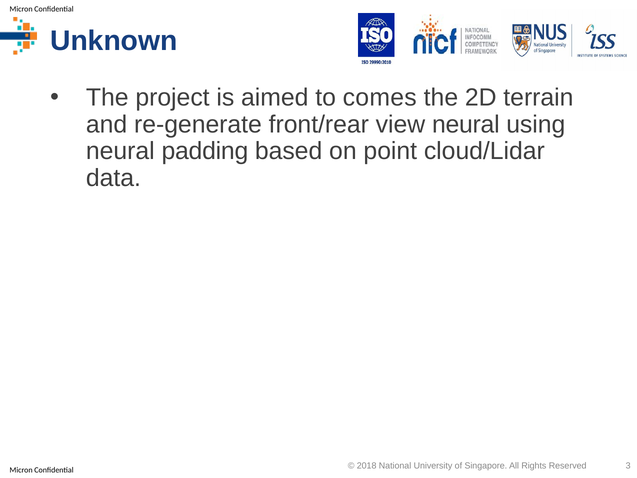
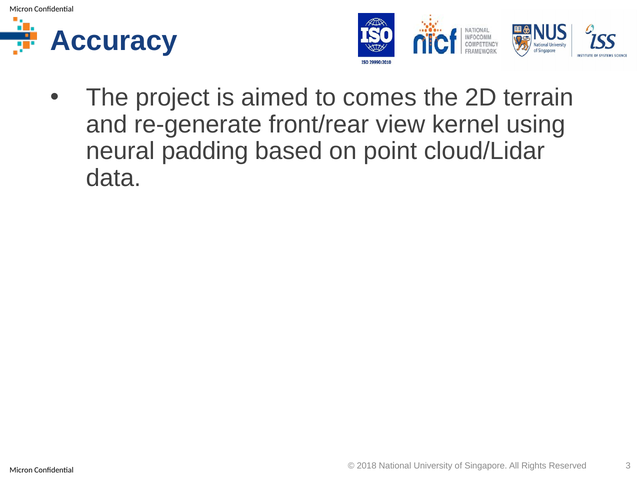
Unknown: Unknown -> Accuracy (114, 41)
view neural: neural -> kernel (466, 124)
